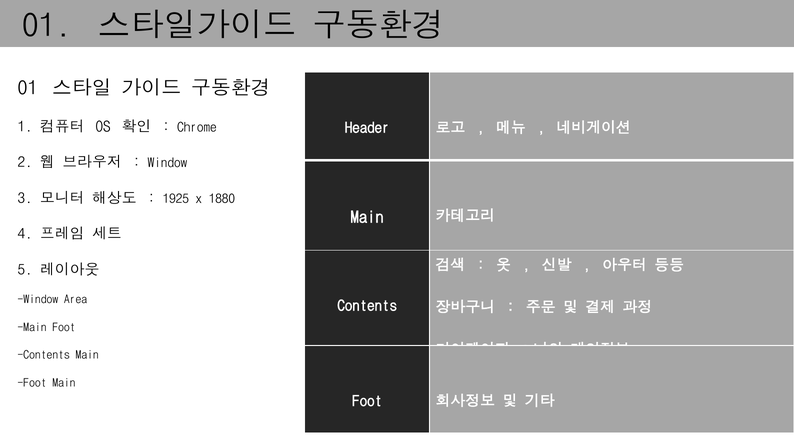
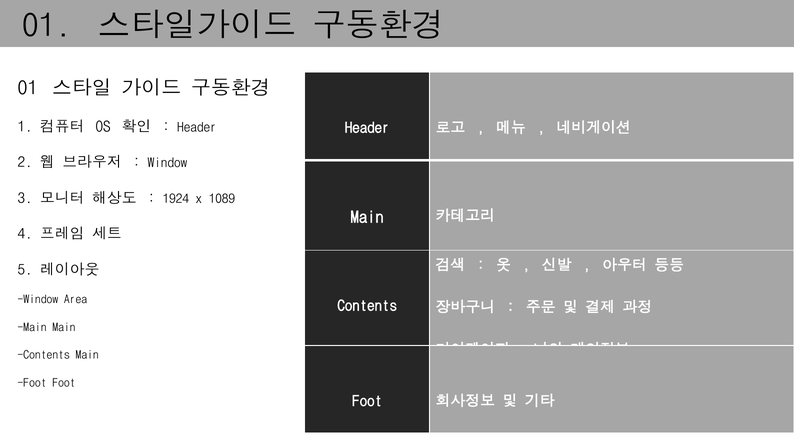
Chrome: Chrome -> Header (197, 127)
1925: 1925 -> 1924 (176, 199)
1880: 1880 -> 1089 (222, 199)
Foot: Foot -> Main (64, 327)
Foot Main: Main -> Foot (64, 383)
